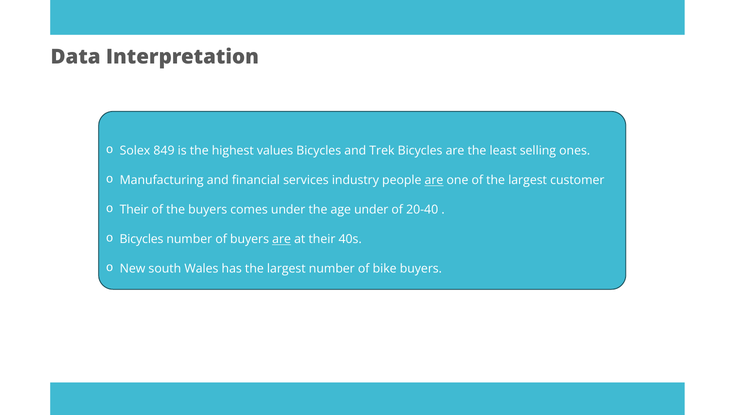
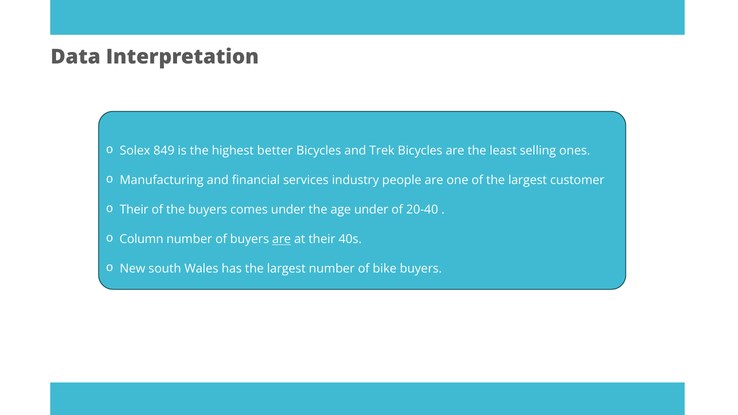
values: values -> better (275, 151)
are underline: present -> none (434, 180)
Bicycles: Bicycles -> Column (142, 239)
